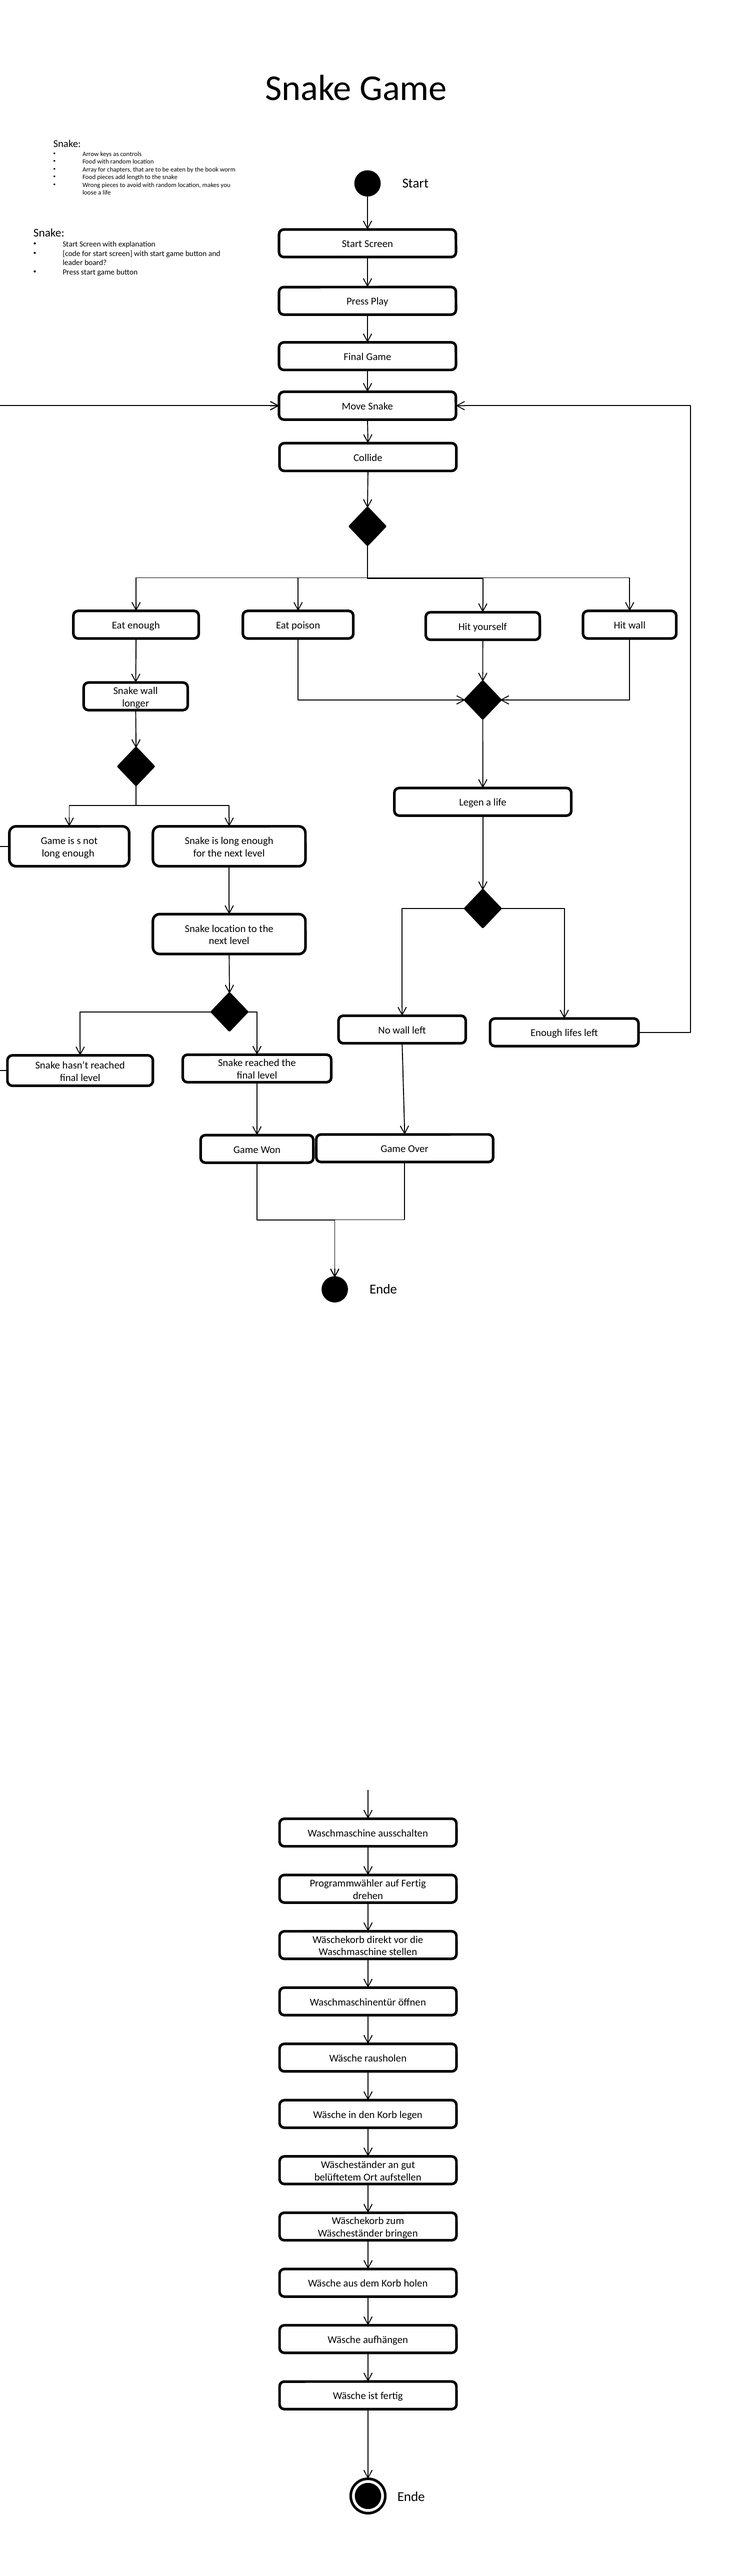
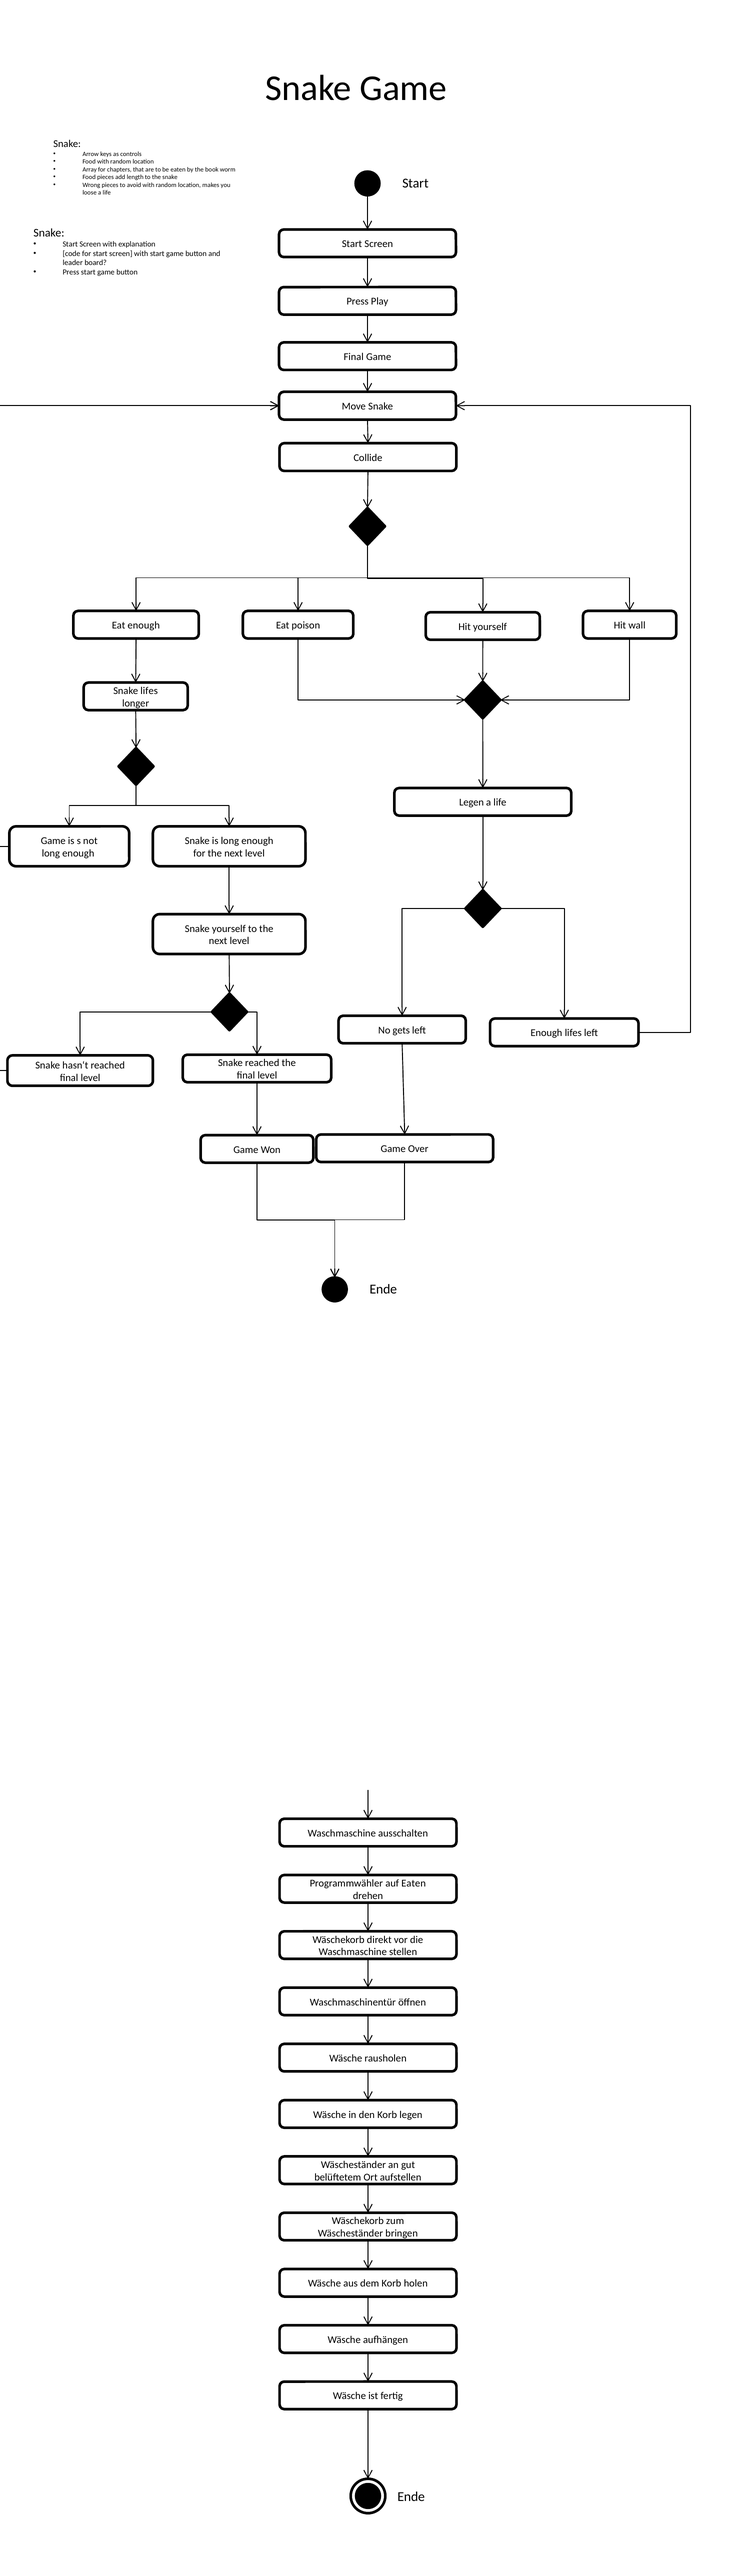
Snake wall: wall -> lifes (149, 691)
Snake location: location -> yourself (229, 929)
No wall: wall -> gets (401, 1030)
auf Fertig: Fertig -> Eaten (414, 1883)
